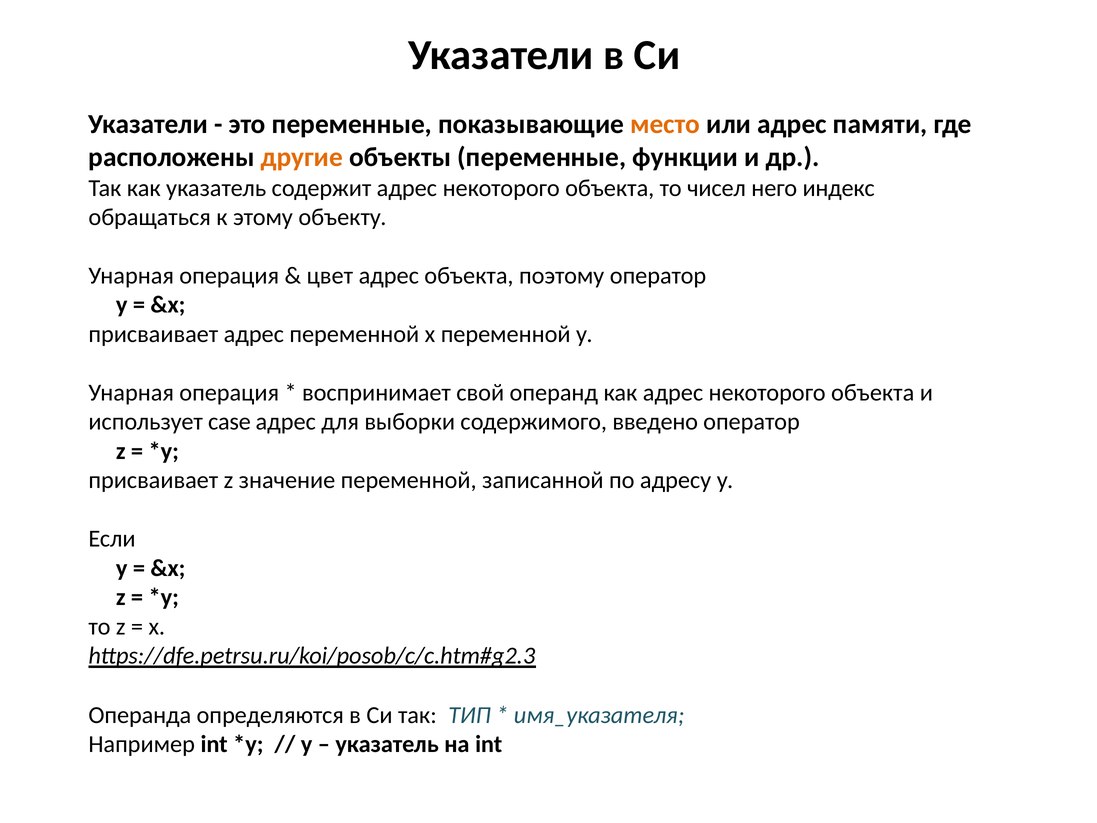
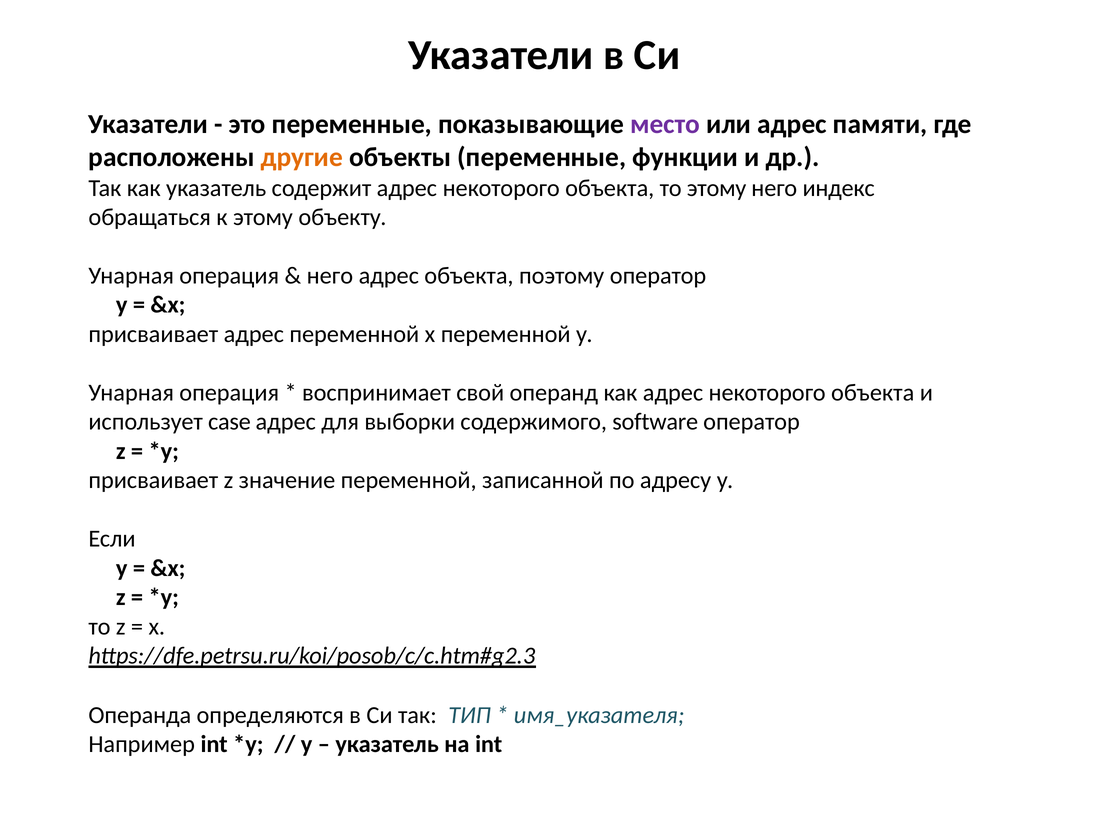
место colour: orange -> purple (665, 124)
то чисел: чисел -> этому (717, 188)
цвет: цвет -> него (330, 276)
введено: введено -> software (655, 422)
